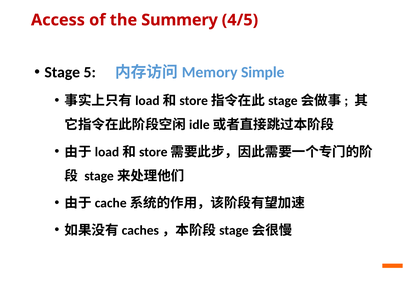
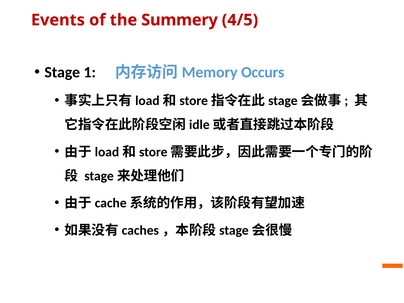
Access: Access -> Events (58, 20)
5: 5 -> 1 (90, 72)
Simple: Simple -> Occurs (263, 72)
